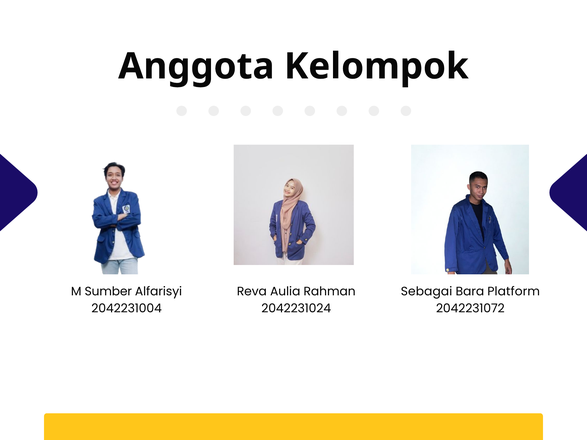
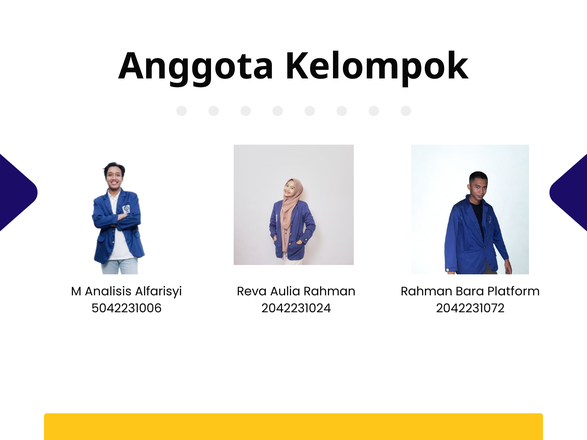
Sumber: Sumber -> Analisis (108, 291)
Sebagai: Sebagai -> Rahman (427, 291)
2042231004: 2042231004 -> 5042231006 (127, 309)
